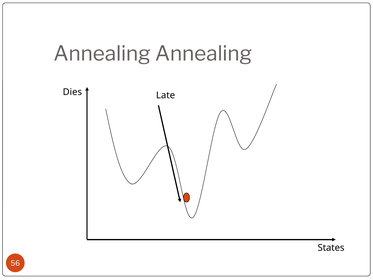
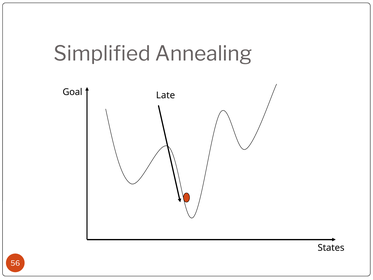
Annealing: Annealing -> Simplified (102, 54)
Dies: Dies -> Goal (72, 92)
